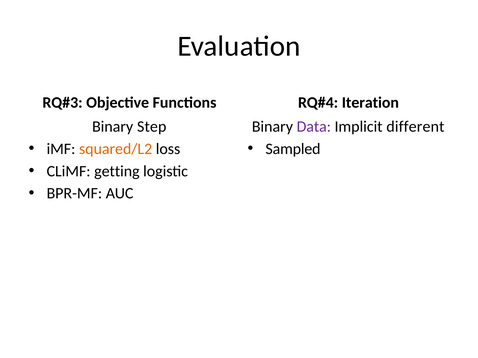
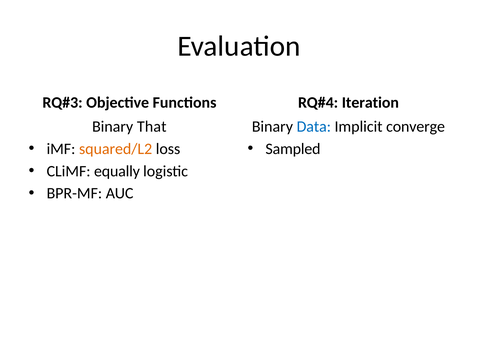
Step: Step -> That (152, 127)
Data colour: purple -> blue (314, 127)
different: different -> converge (416, 127)
getting: getting -> equally (117, 171)
